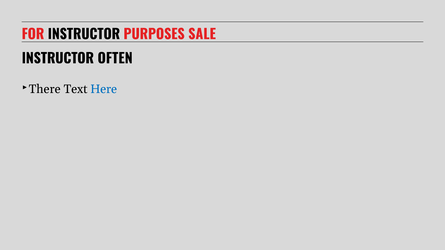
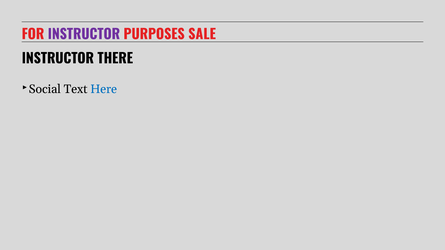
INSTRUCTOR colour: black -> purple (84, 35)
OFTEN: OFTEN -> THERE (115, 59)
There: There -> Social (45, 89)
